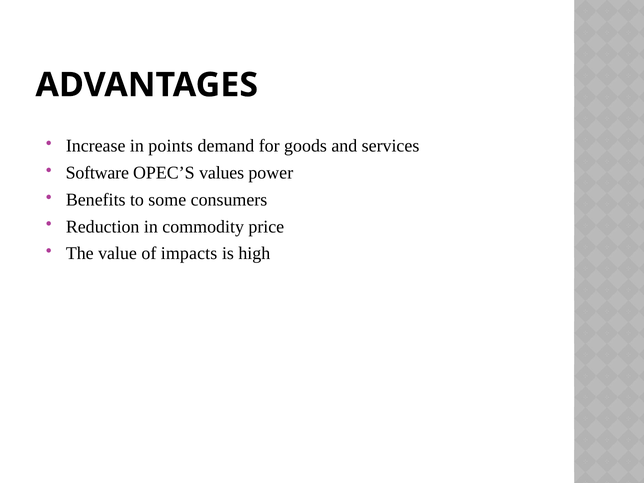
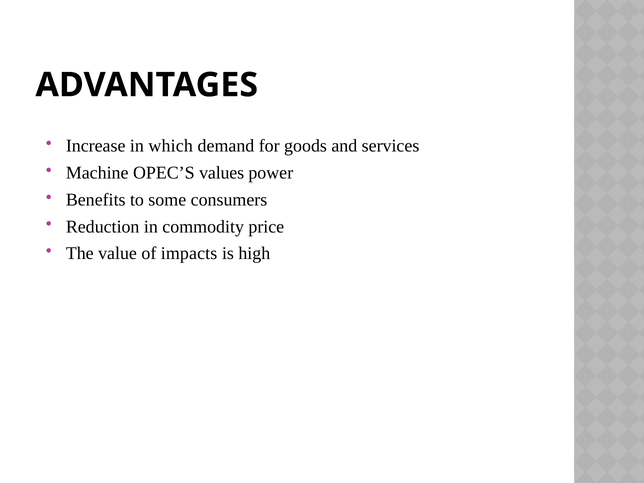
points: points -> which (171, 146)
Software: Software -> Machine (97, 173)
